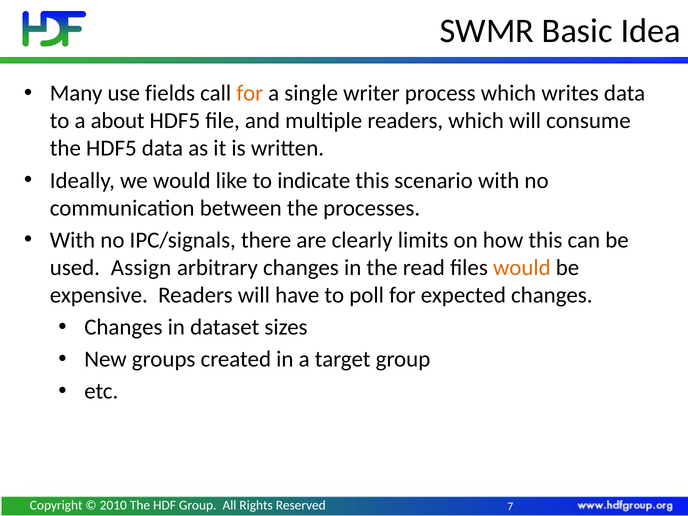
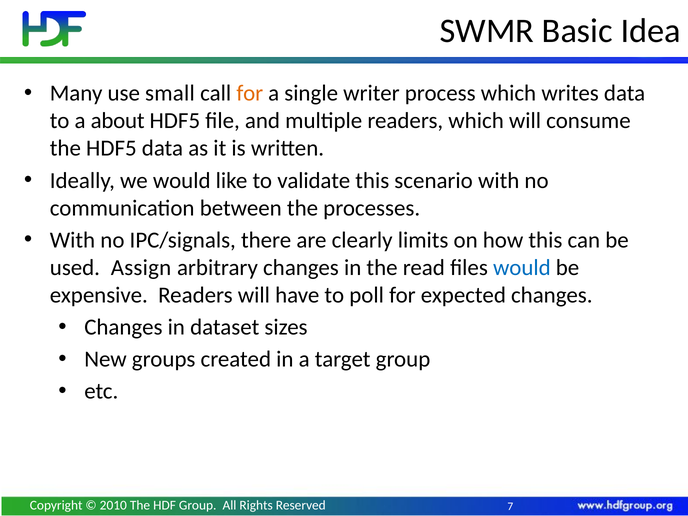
fields: fields -> small (170, 93)
indicate: indicate -> validate (314, 180)
would colour: orange -> blue (522, 268)
